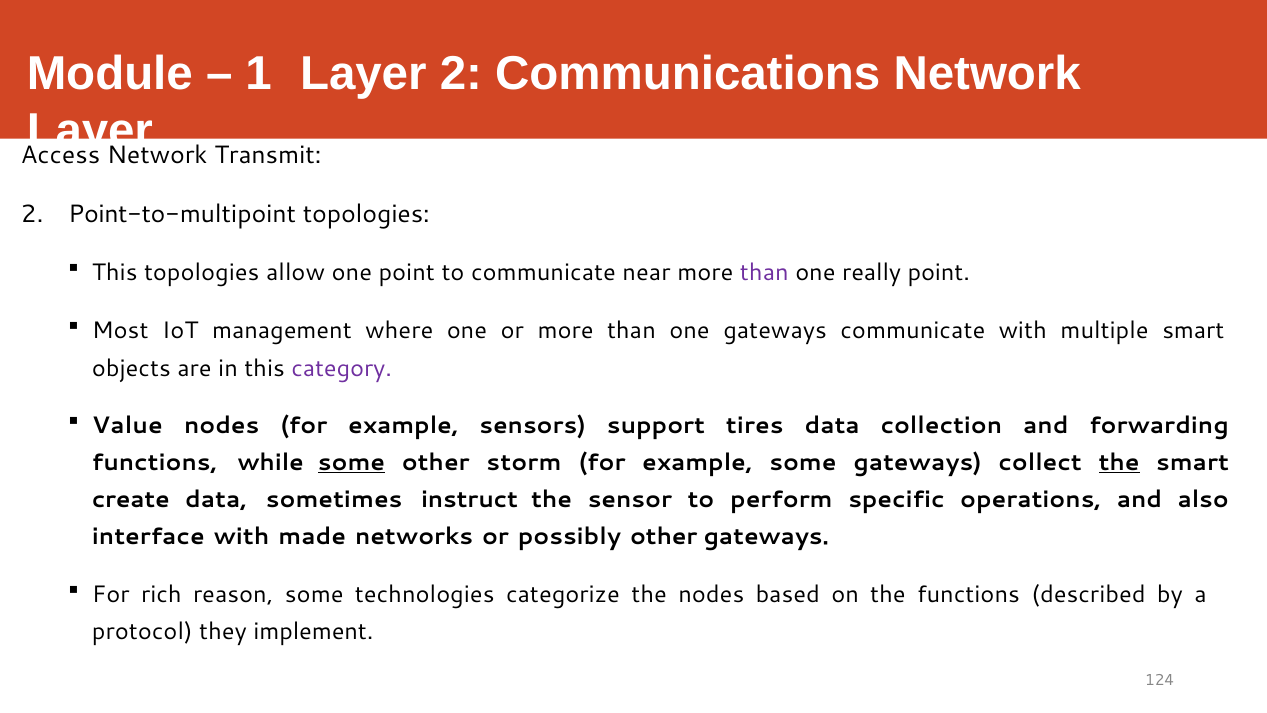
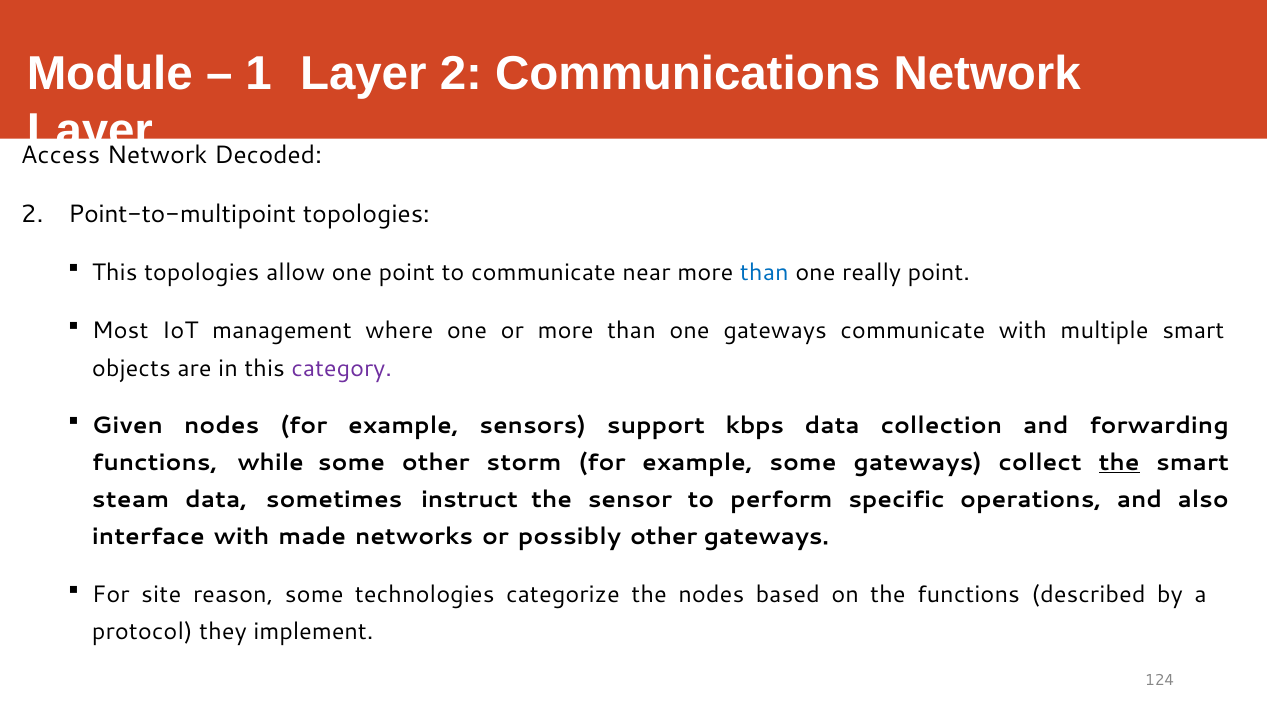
Transmit: Transmit -> Decoded (268, 155)
than colour: purple -> blue (764, 273)
Value: Value -> Given (127, 425)
tires: tires -> kbps (755, 425)
some underline: present -> none (352, 462)
create: create -> steam (131, 499)
rich: rich -> site (161, 594)
